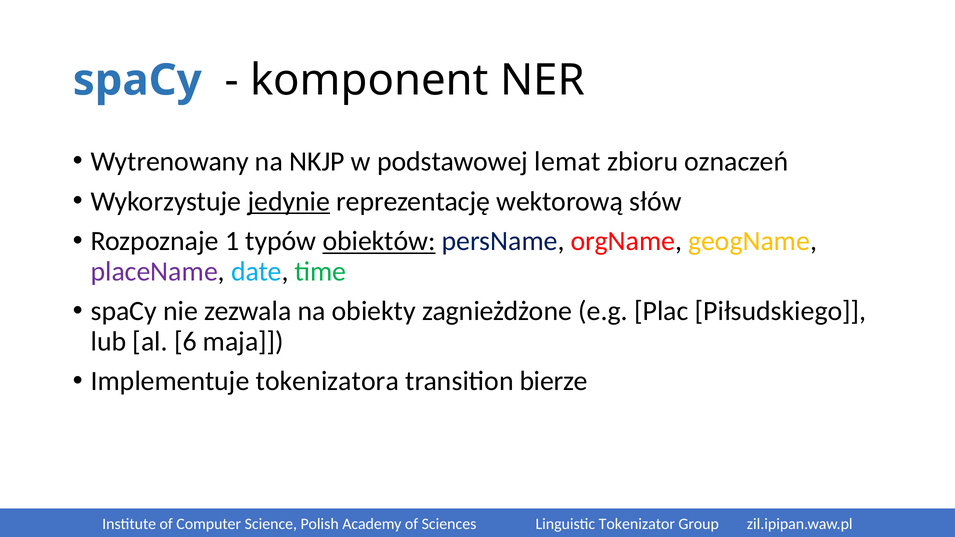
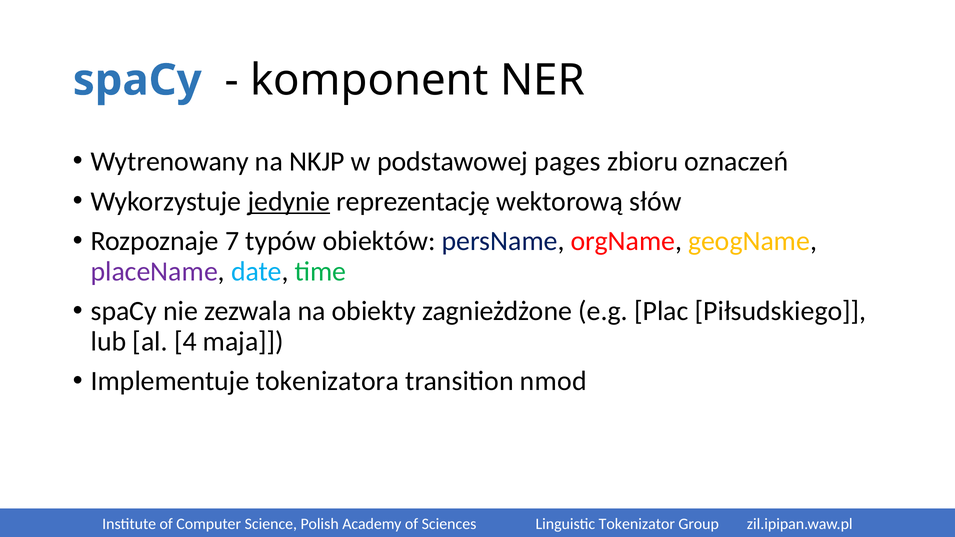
lemat: lemat -> pages (568, 161)
1: 1 -> 7 (232, 241)
obiektów underline: present -> none (379, 241)
6: 6 -> 4 (185, 341)
bierze: bierze -> nmod (553, 381)
